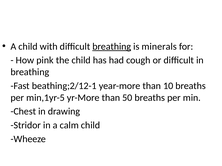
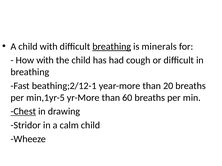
How pink: pink -> with (45, 60)
10: 10 -> 20 (168, 86)
50: 50 -> 60 (127, 98)
Chest underline: none -> present (23, 112)
